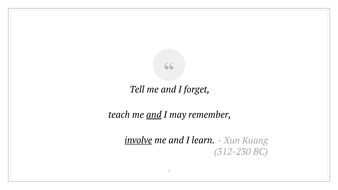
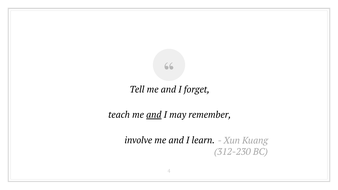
involve underline: present -> none (138, 140)
